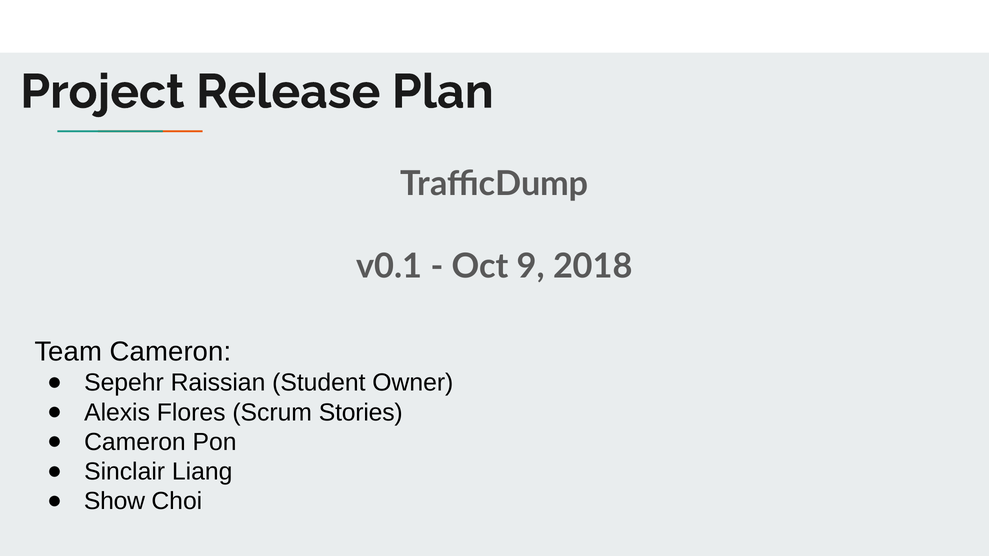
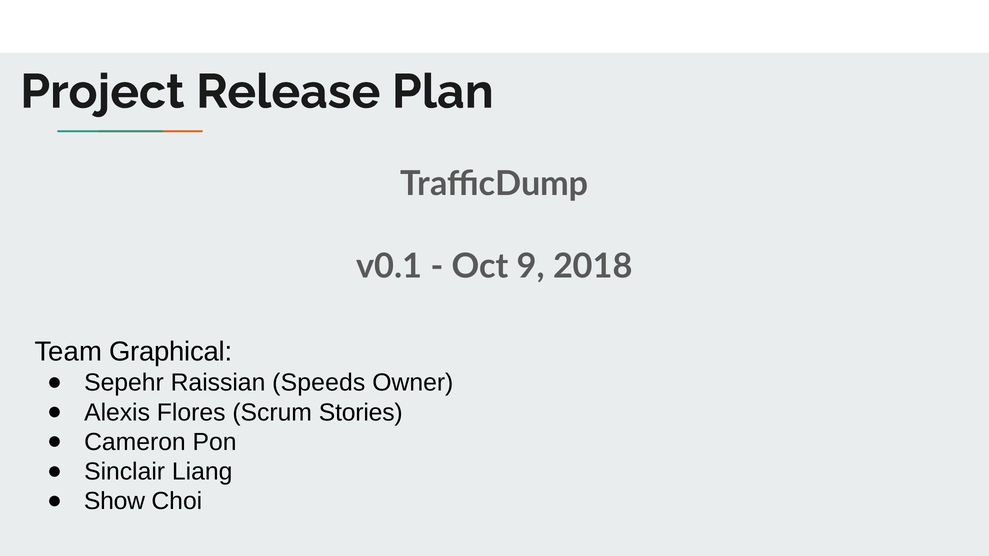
Team Cameron: Cameron -> Graphical (171, 352)
Student: Student -> Speeds (319, 383)
